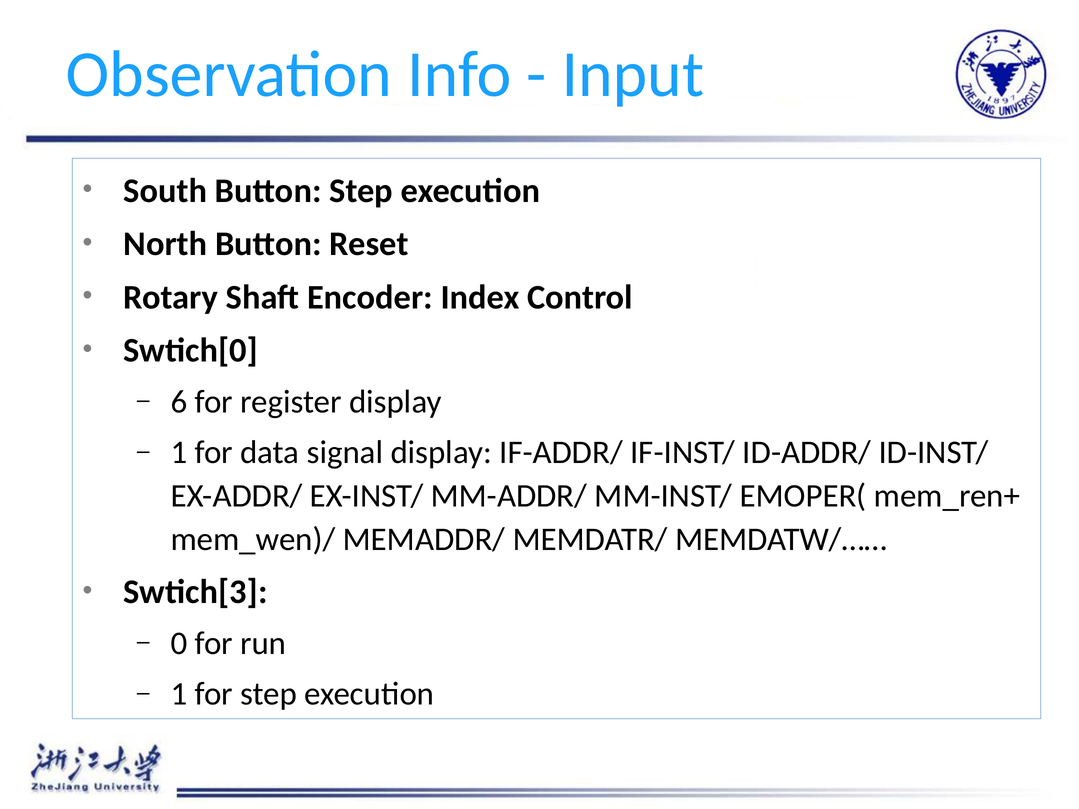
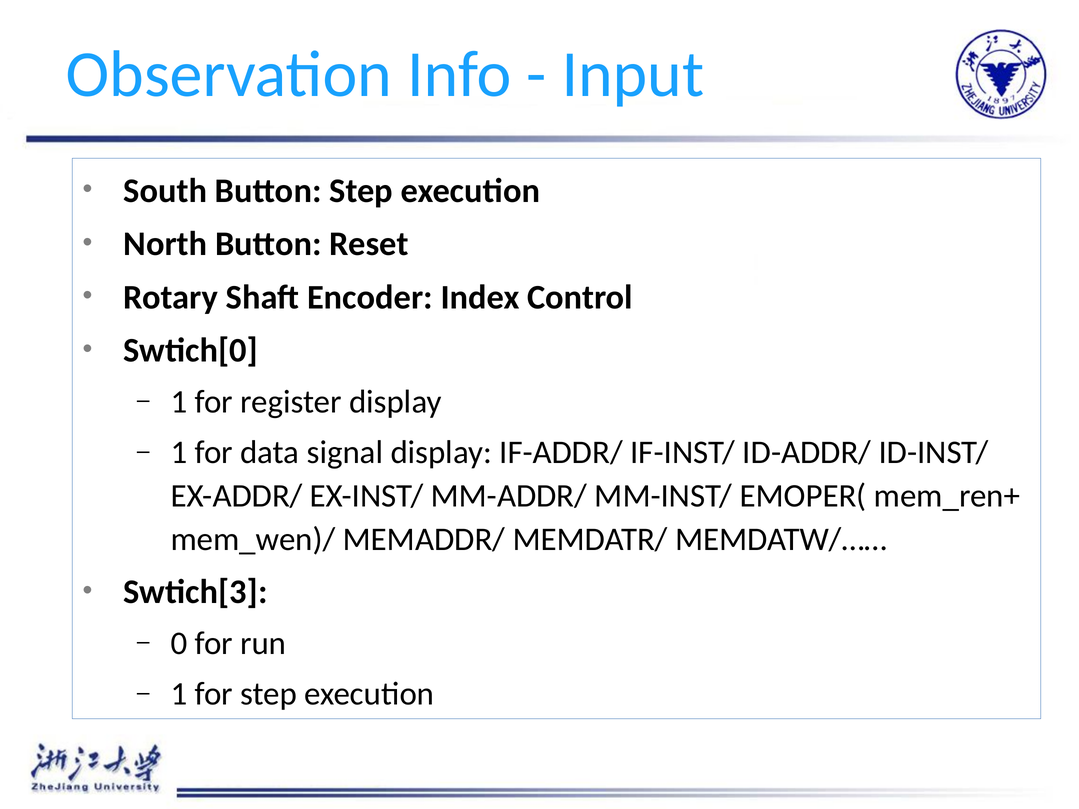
6: 6 -> 1 (179, 402)
